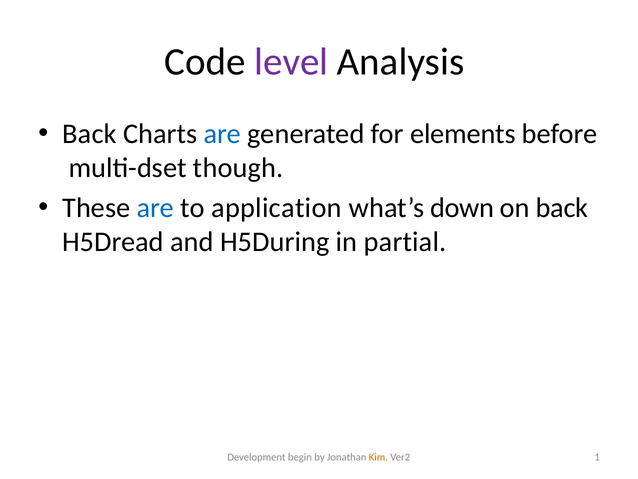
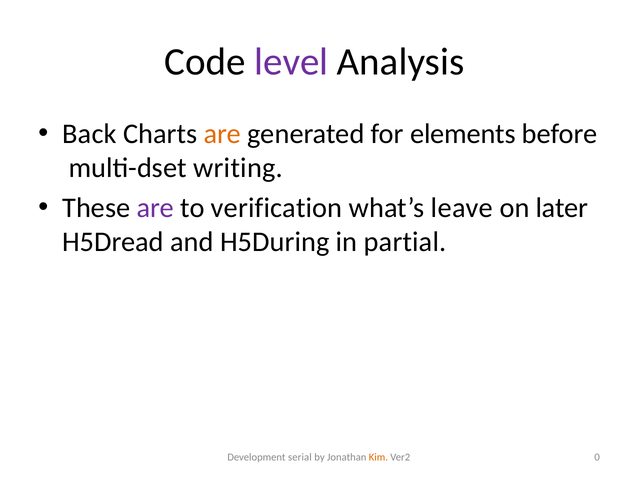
are colour: blue -> orange (222, 134)
though: though -> writing (238, 168)
are colour: blue -> purple (155, 208)
application: application -> verification (277, 208)
down: down -> leave (462, 208)
on back: back -> later (562, 208)
begin: begin -> serial (300, 457)
1: 1 -> 0 (597, 457)
